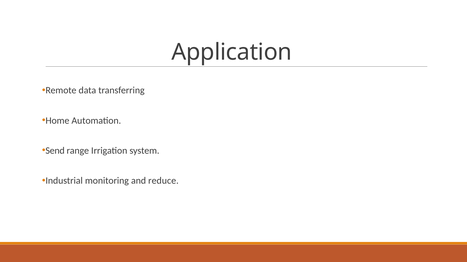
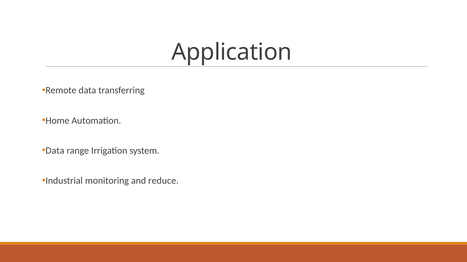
Send: Send -> Data (55, 151)
